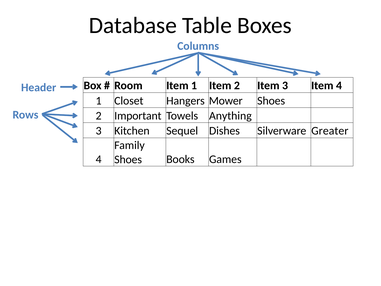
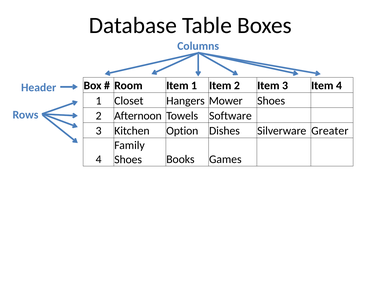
Important: Important -> Afternoon (138, 116)
Anything: Anything -> Software (230, 116)
Sequel: Sequel -> Option (182, 131)
